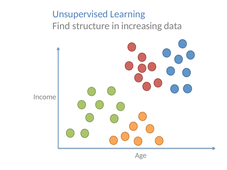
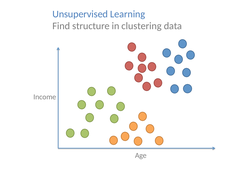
increasing: increasing -> clustering (142, 26)
